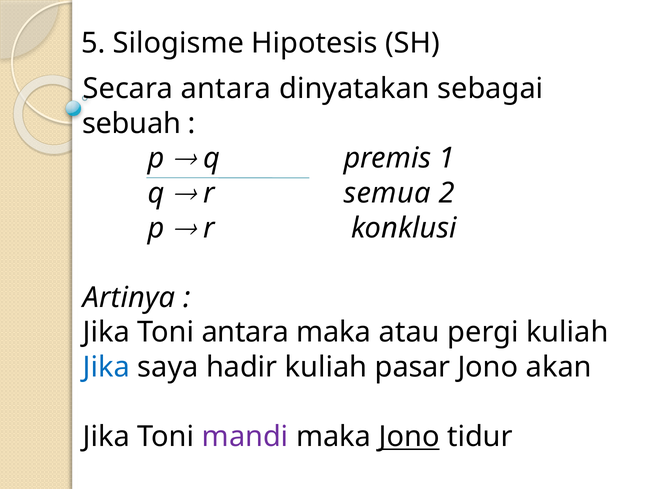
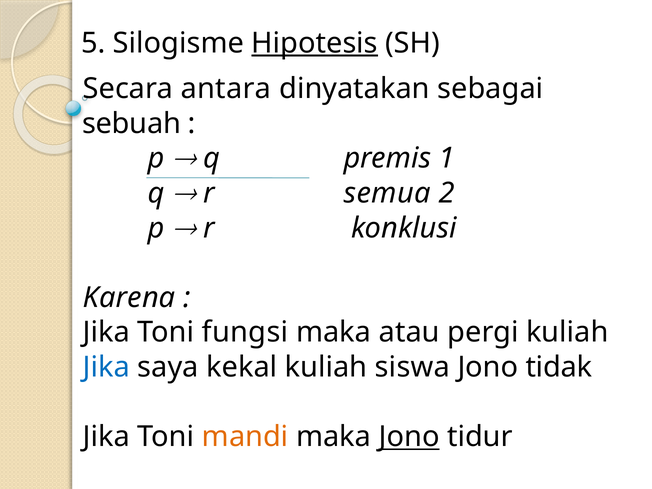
Hipotesis underline: none -> present (315, 43)
Artinya: Artinya -> Karena (129, 298)
Toni antara: antara -> fungsi (245, 332)
hadir: hadir -> kekal (242, 367)
pasar: pasar -> siswa (412, 367)
akan: akan -> tidak (559, 367)
mandi colour: purple -> orange (245, 437)
